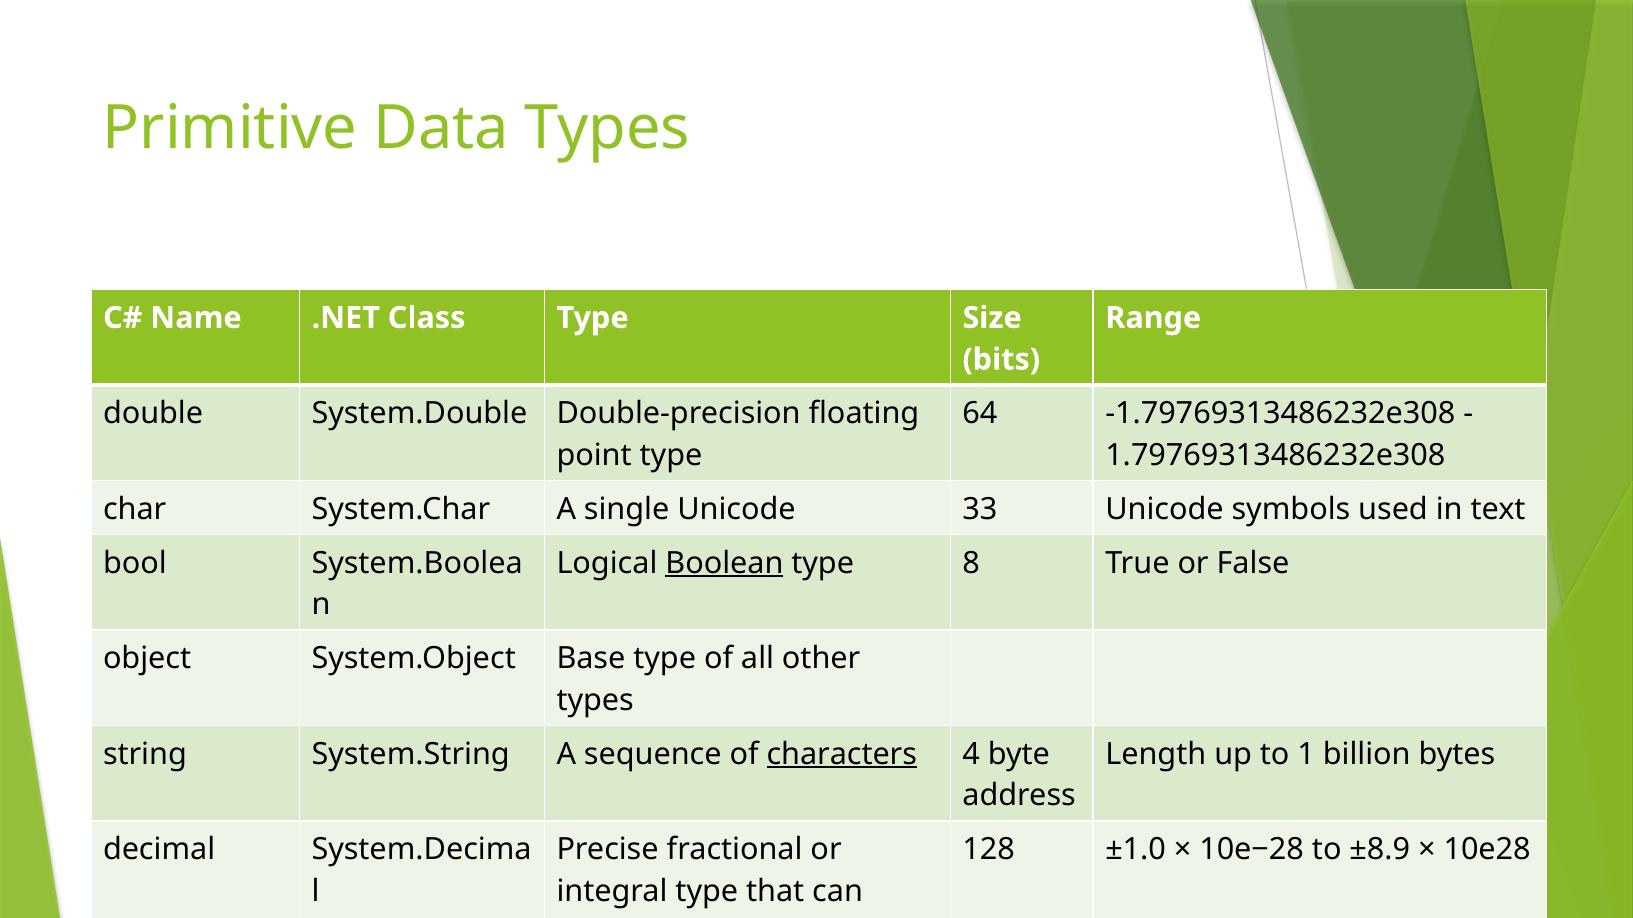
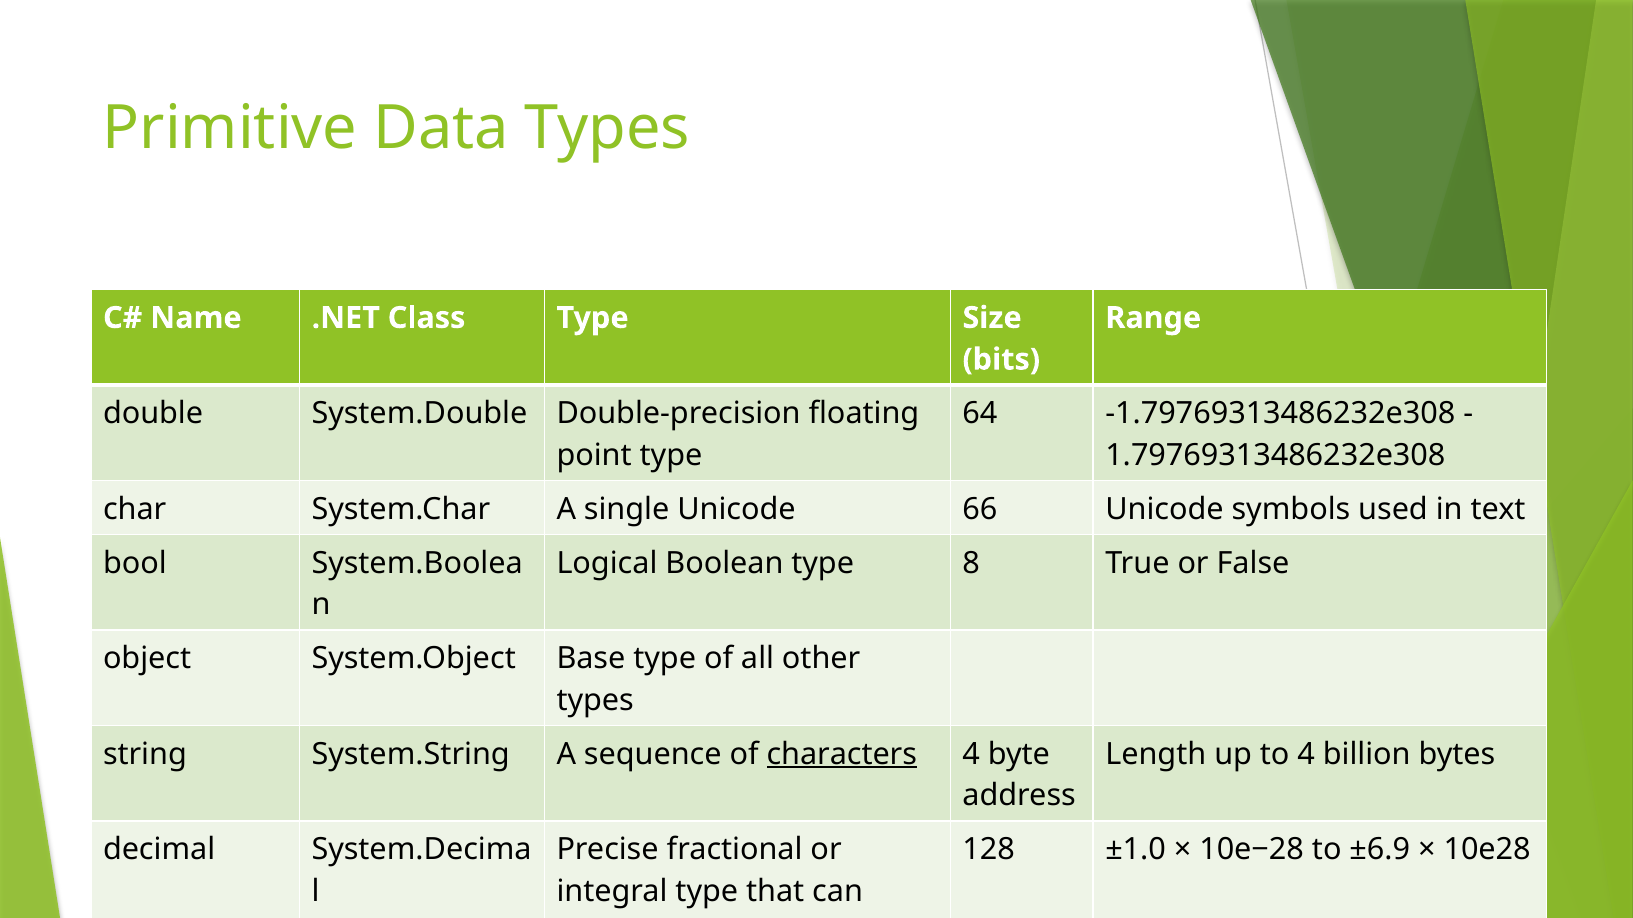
33: 33 -> 66 (980, 509)
Boolean underline: present -> none (724, 563)
to 1: 1 -> 4 (1306, 754)
±8.9: ±8.9 -> ±6.9 (1380, 850)
